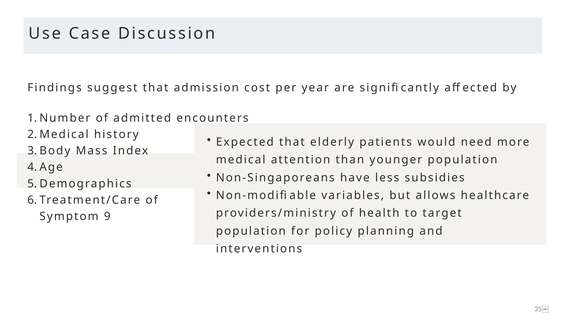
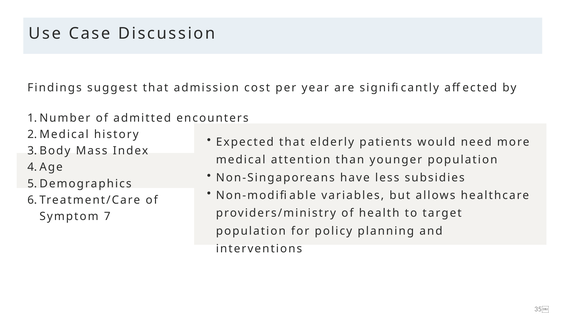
9: 9 -> 7 (107, 217)
